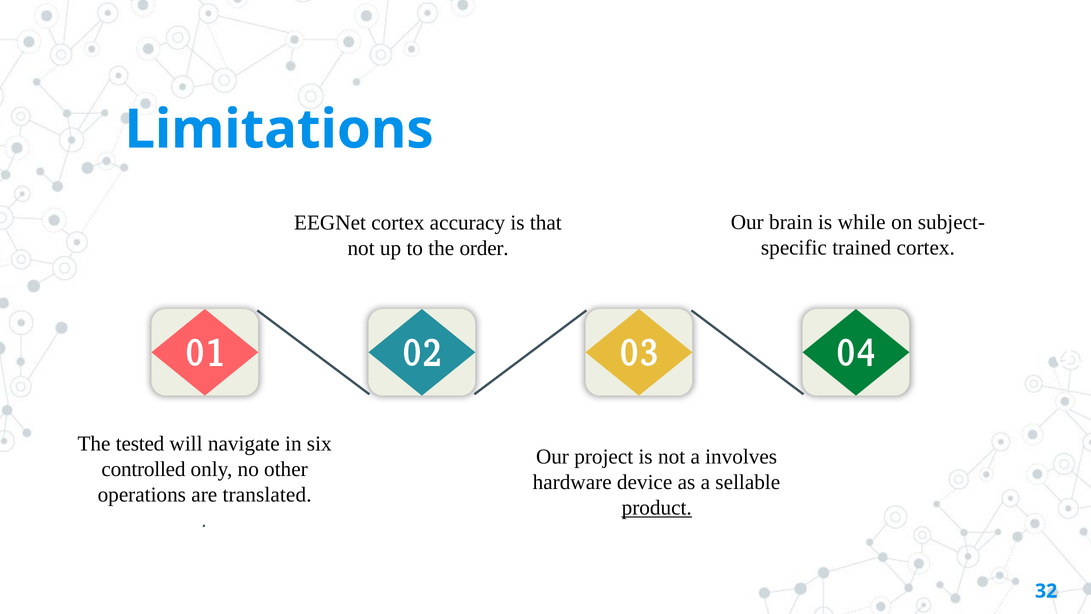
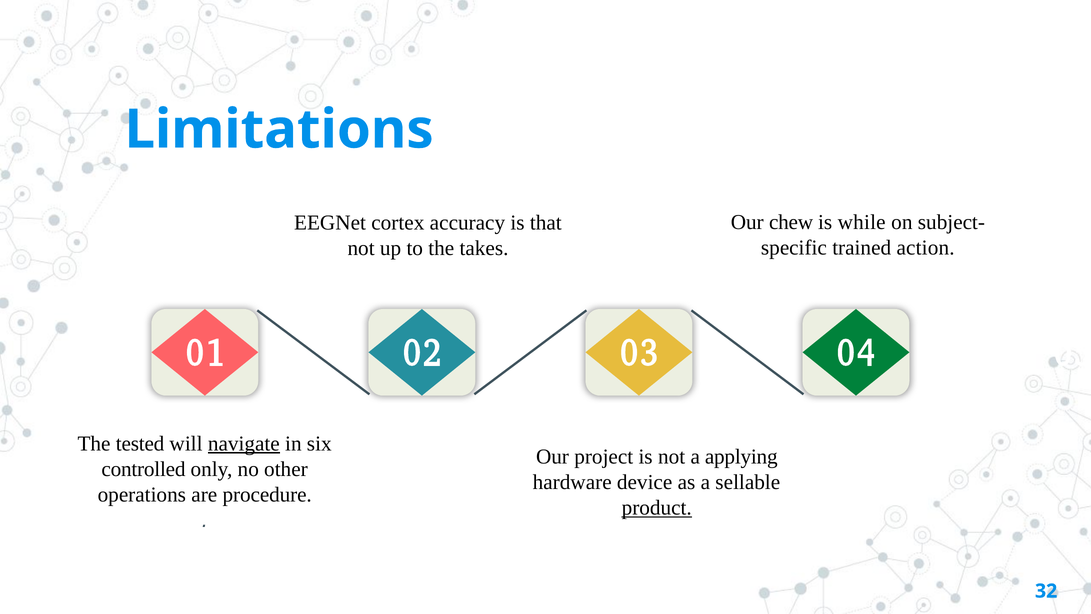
brain: brain -> chew (791, 222)
trained cortex: cortex -> action (926, 248)
order: order -> takes (484, 248)
navigate underline: none -> present (244, 443)
involves: involves -> applying (741, 457)
translated: translated -> procedure (267, 494)
